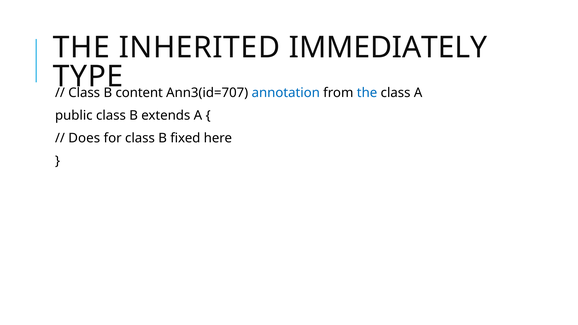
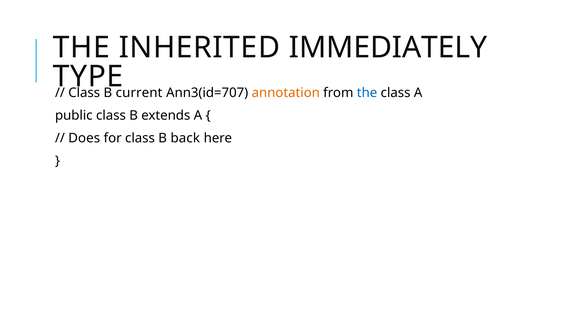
content: content -> current (139, 93)
annotation colour: blue -> orange (286, 93)
fixed: fixed -> back (185, 138)
